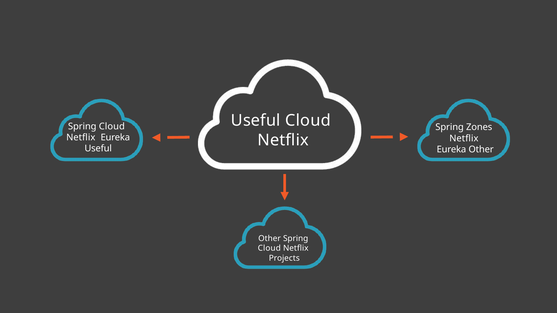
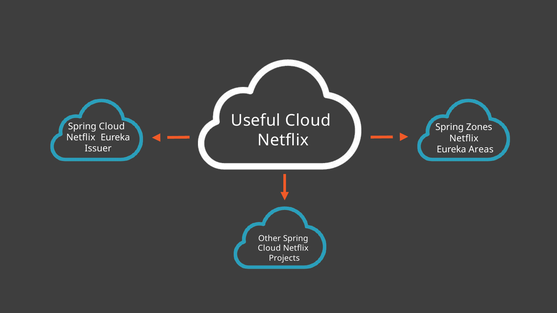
Useful: Useful -> Issuer (98, 149)
Eureka Other: Other -> Areas (481, 150)
